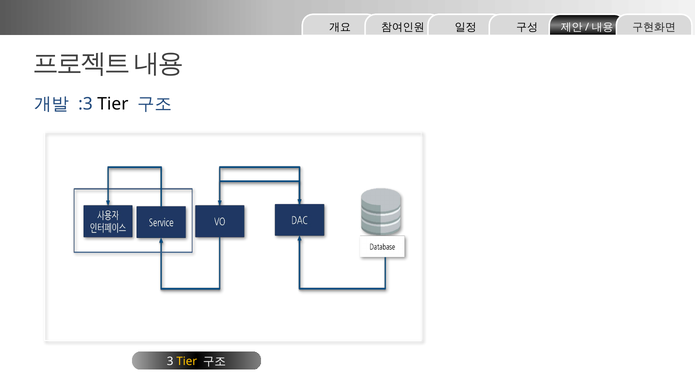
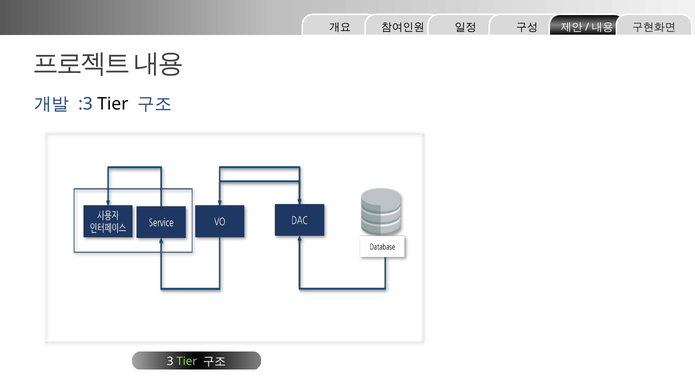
Tier colour: yellow -> light green (187, 361)
